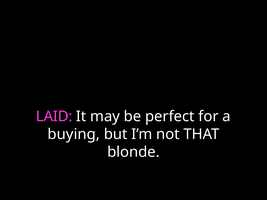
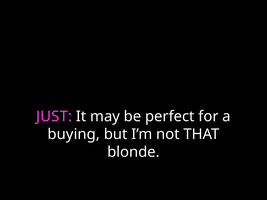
LAID: LAID -> JUST (54, 117)
